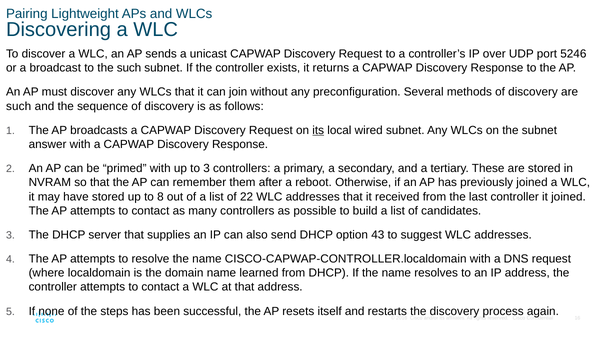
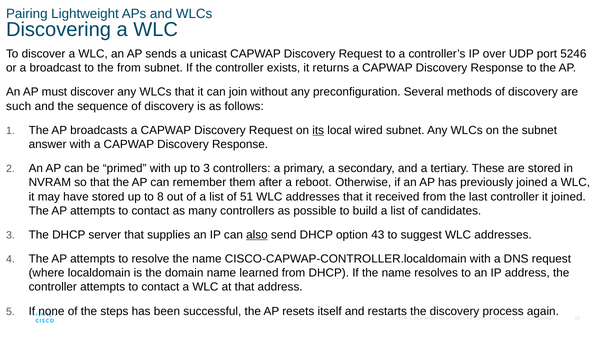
the such: such -> from (129, 68)
22: 22 -> 51 (247, 197)
also underline: none -> present (257, 235)
